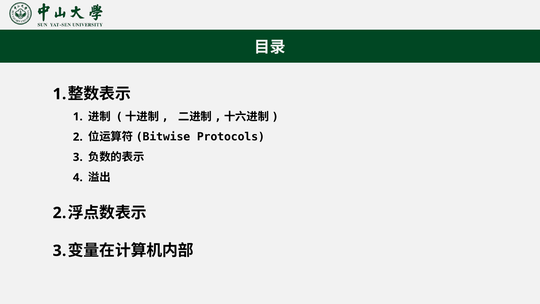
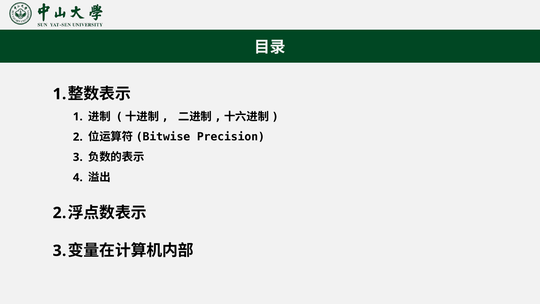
Protocols: Protocols -> Precision (231, 137)
